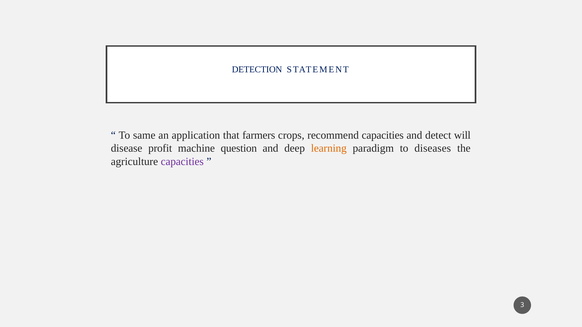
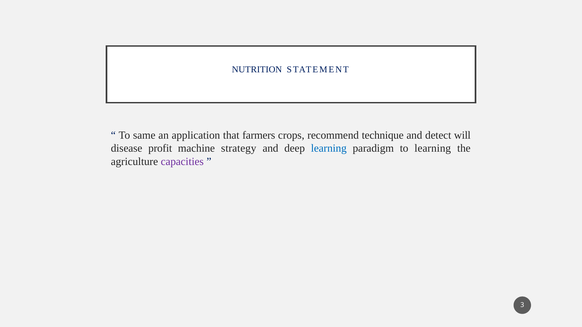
DETECTION: DETECTION -> NUTRITION (257, 70)
recommend capacities: capacities -> technique (383, 135)
question: question -> strategy (239, 149)
learning colour: orange -> blue (329, 149)
to diseases: diseases -> learning (433, 149)
